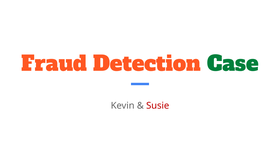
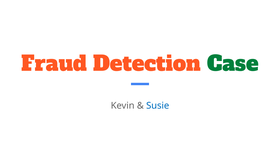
Susie colour: red -> blue (158, 106)
